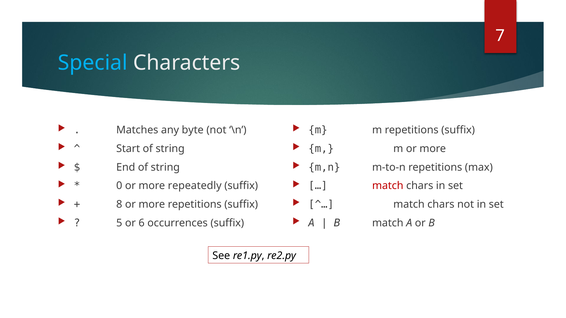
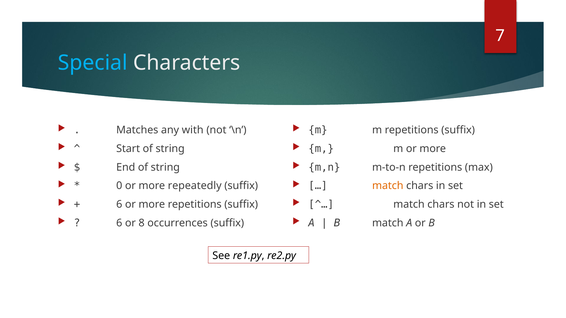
byte: byte -> with (193, 130)
match colour: red -> orange (388, 186)
8: 8 -> 6 (119, 205)
5: 5 -> 6 (119, 223)
6: 6 -> 8 (142, 223)
